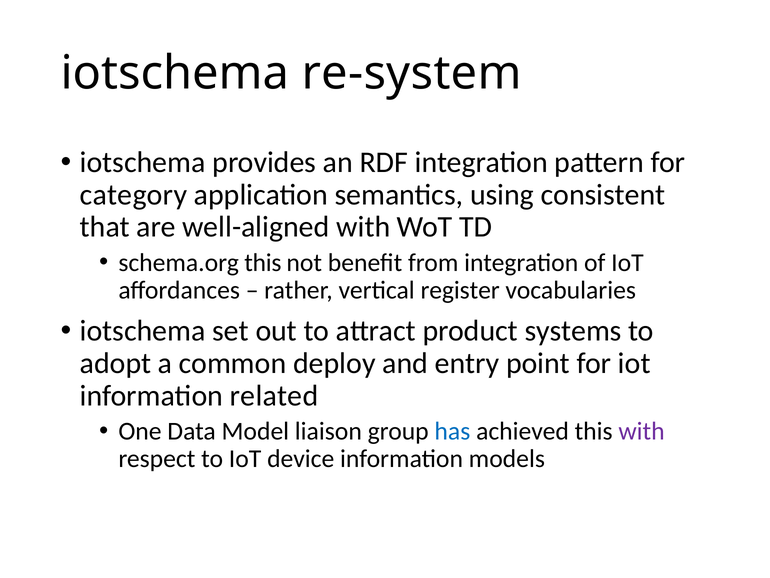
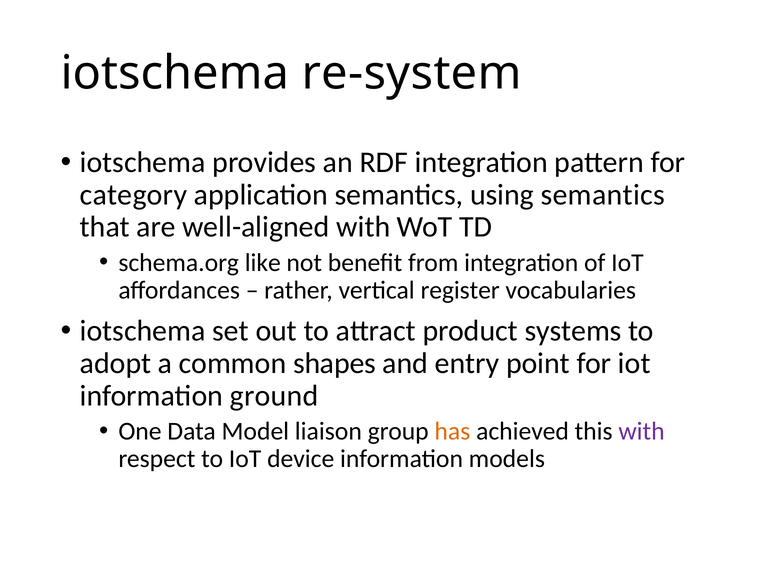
using consistent: consistent -> semantics (603, 195)
schema.org this: this -> like (263, 262)
deploy: deploy -> shapes (334, 363)
related: related -> ground (274, 395)
has colour: blue -> orange (452, 431)
